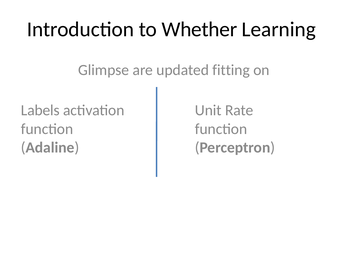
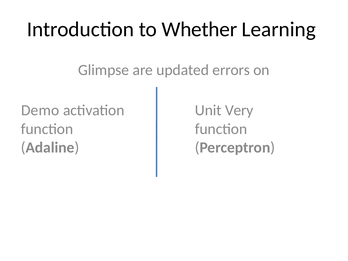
fitting: fitting -> errors (231, 70)
Labels: Labels -> Demo (40, 110)
Rate: Rate -> Very (239, 110)
